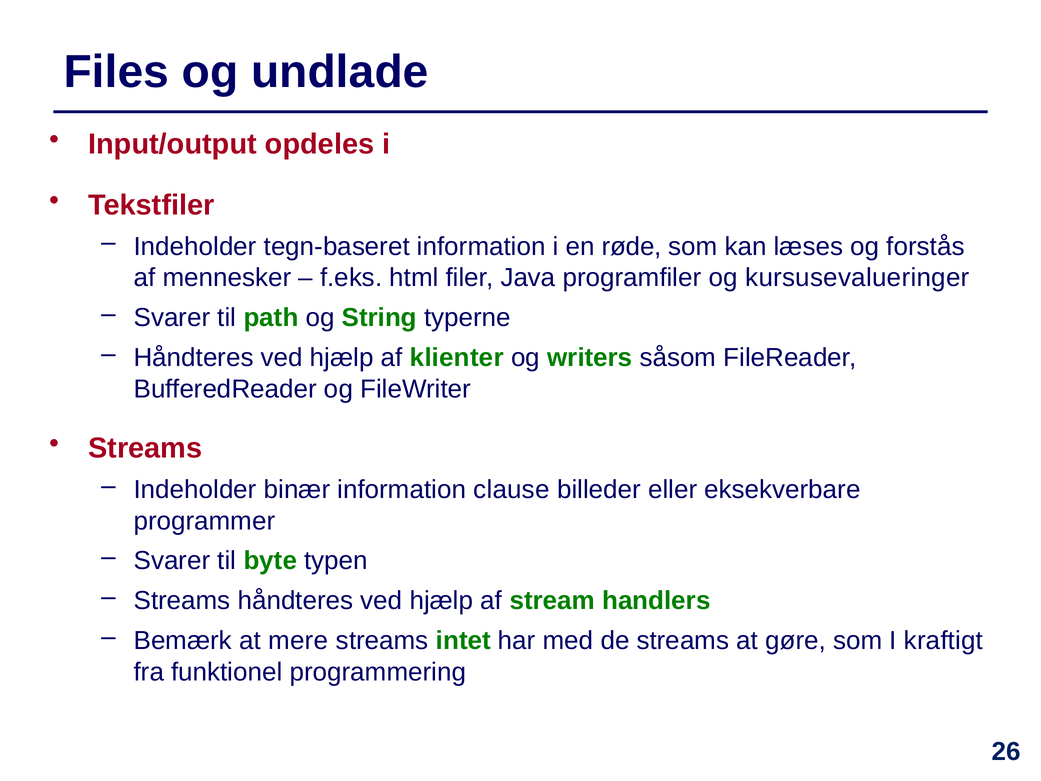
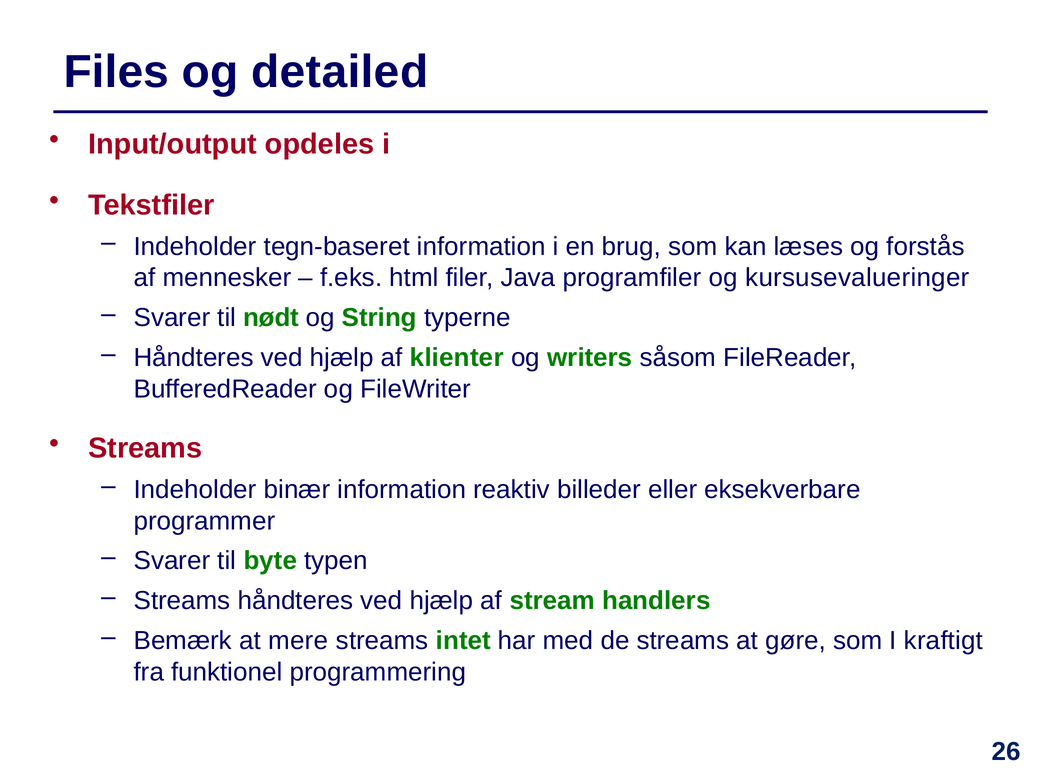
undlade: undlade -> detailed (340, 72)
røde: røde -> brug (631, 247)
path: path -> nødt (271, 318)
clause: clause -> reaktiv (512, 490)
